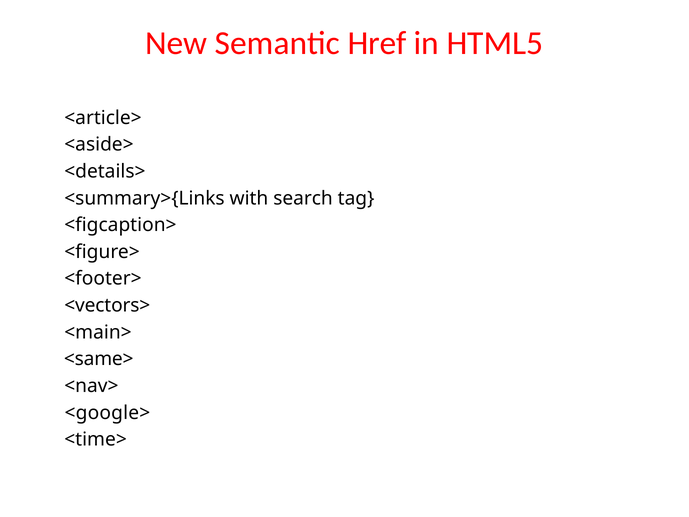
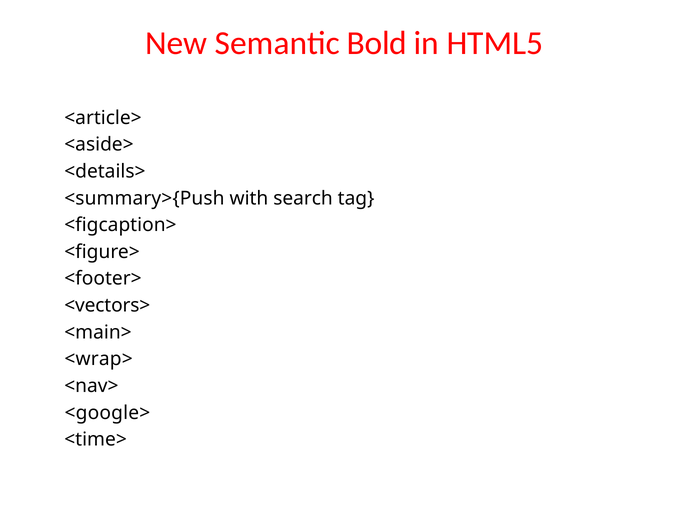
Href: Href -> Bold (377, 43)
<summary>{Links: <summary>{Links -> <summary>{Push (144, 198)
<same>: <same> -> <wrap> (99, 359)
